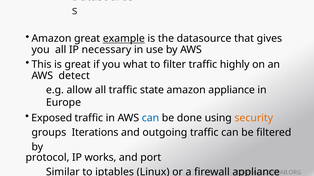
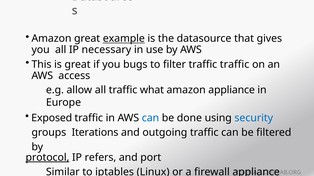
what: what -> bugs (135, 65)
traffic highly: highly -> traffic (235, 65)
detect: detect -> access (74, 76)
state: state -> what (152, 90)
security colour: orange -> blue (254, 118)
protocol underline: none -> present (47, 158)
works: works -> refers (100, 158)
